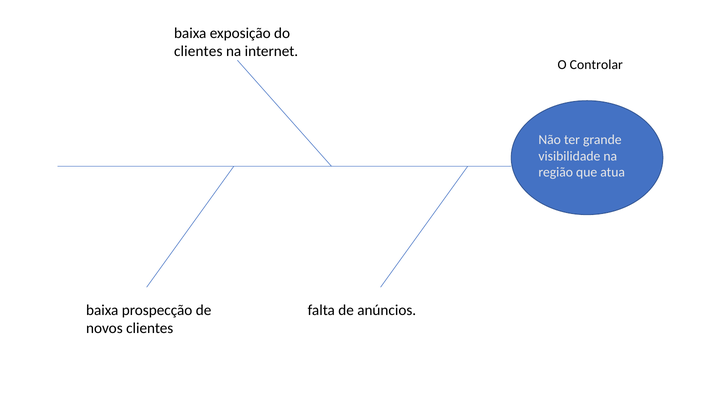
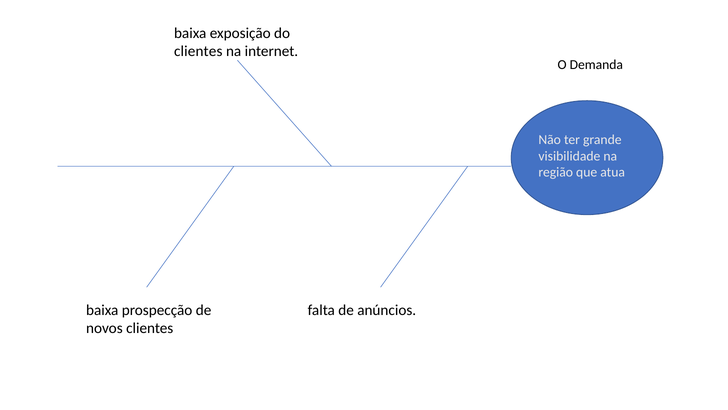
Controlar: Controlar -> Demanda (596, 65)
